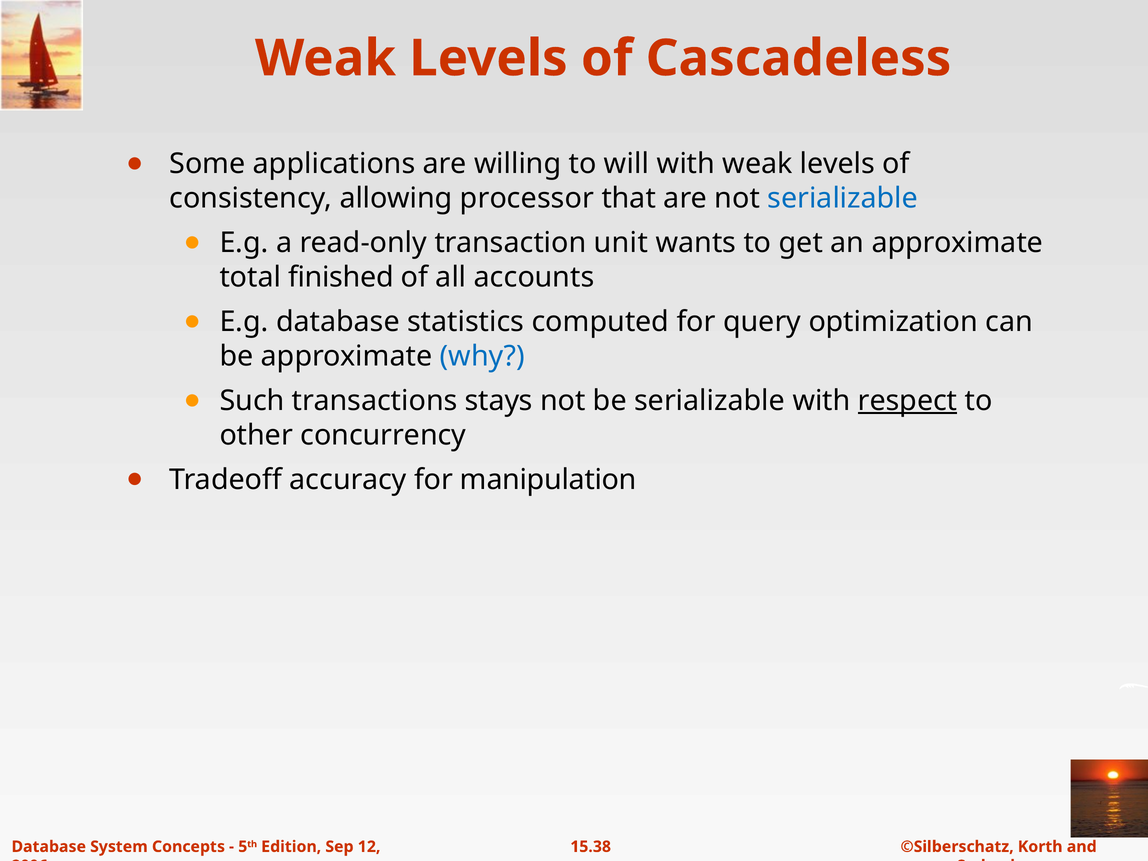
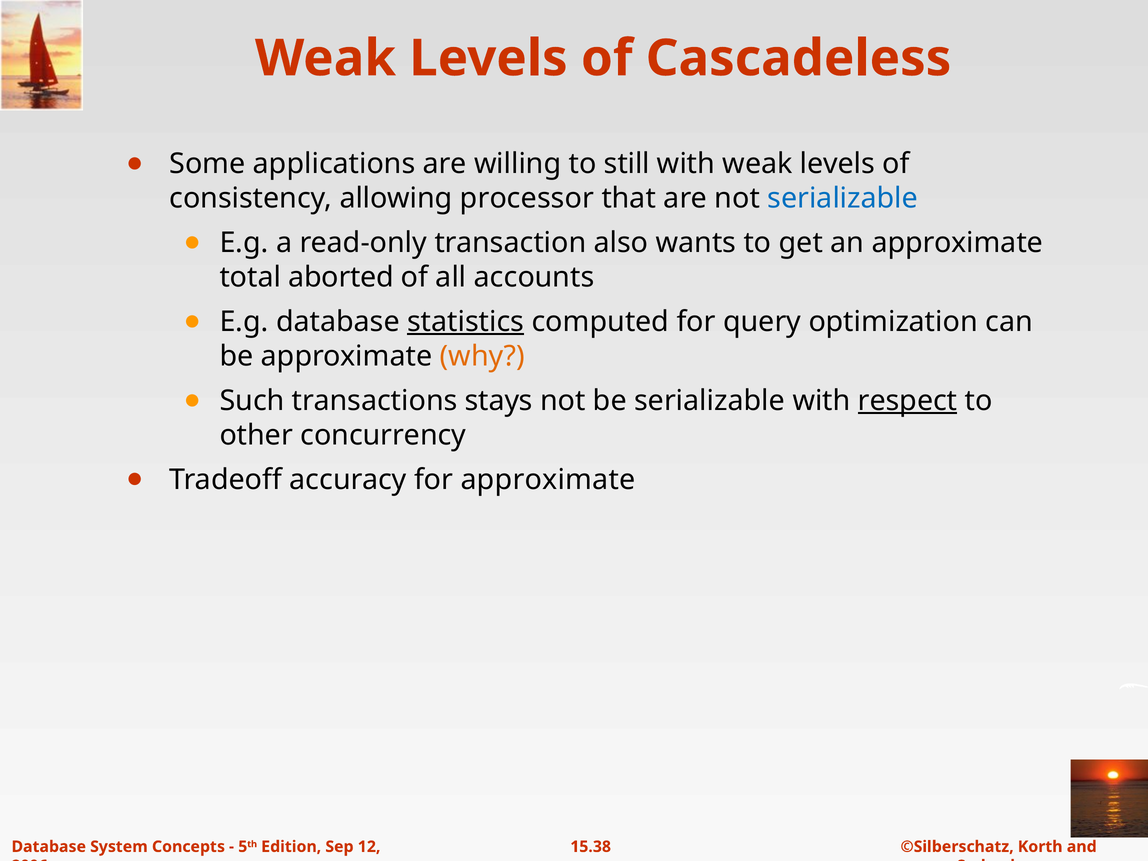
will: will -> still (627, 164)
unit: unit -> also (621, 243)
finished: finished -> aborted (341, 277)
statistics underline: none -> present (466, 322)
why colour: blue -> orange (482, 356)
for manipulation: manipulation -> approximate (548, 480)
